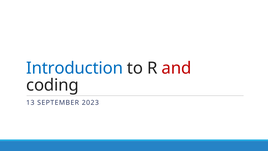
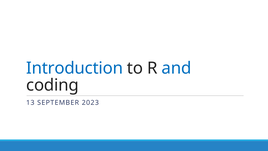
and colour: red -> blue (176, 68)
